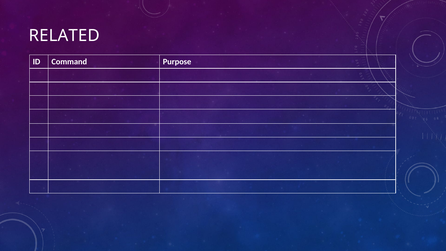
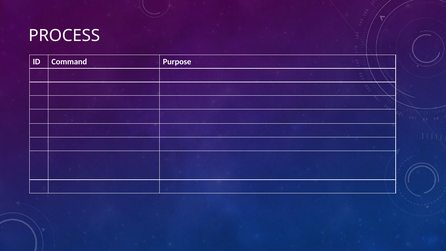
RELATED: RELATED -> PROCESS (64, 36)
